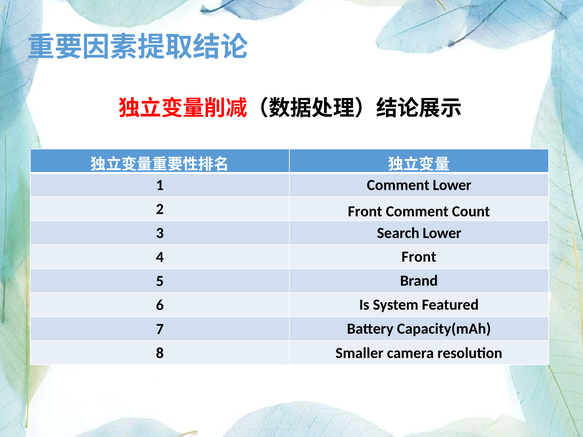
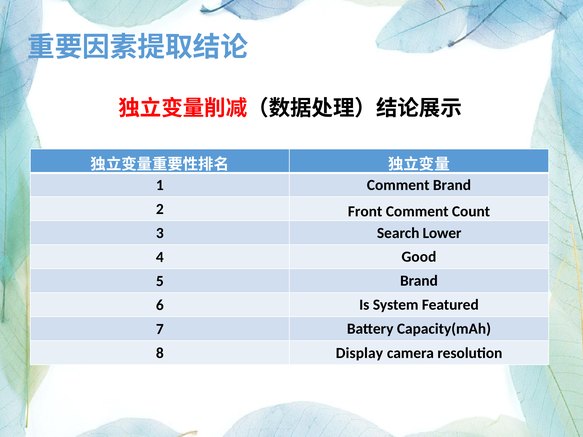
Comment Lower: Lower -> Brand (452, 185)
4 Front: Front -> Good (419, 257)
Smaller: Smaller -> Display (359, 353)
